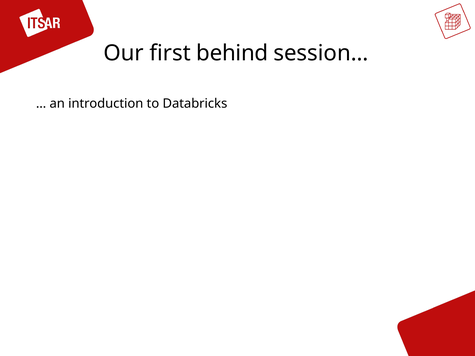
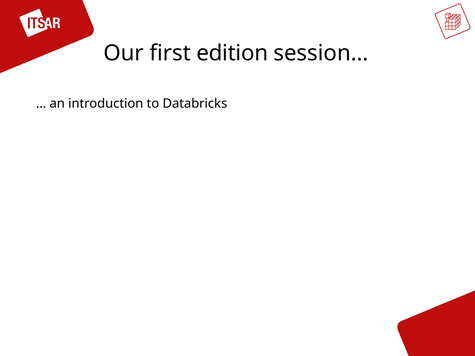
behind: behind -> edition (232, 53)
